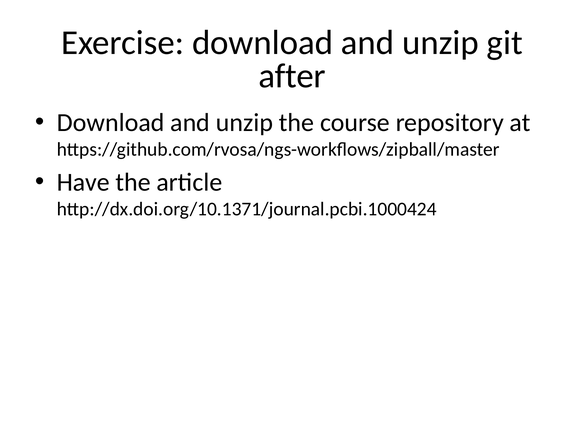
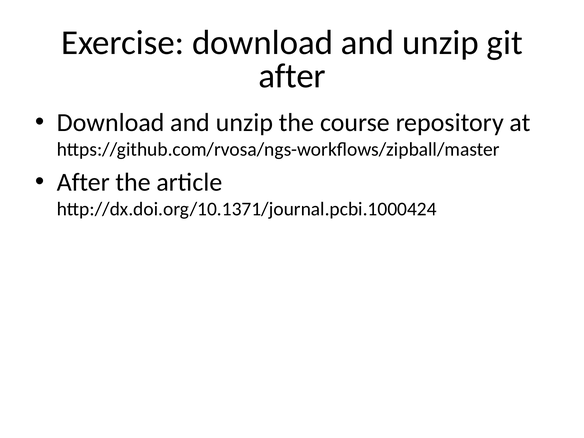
Have: Have -> After (83, 182)
